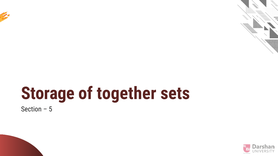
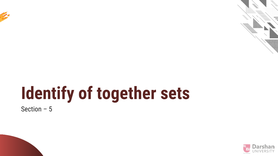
Storage: Storage -> Identify (48, 94)
